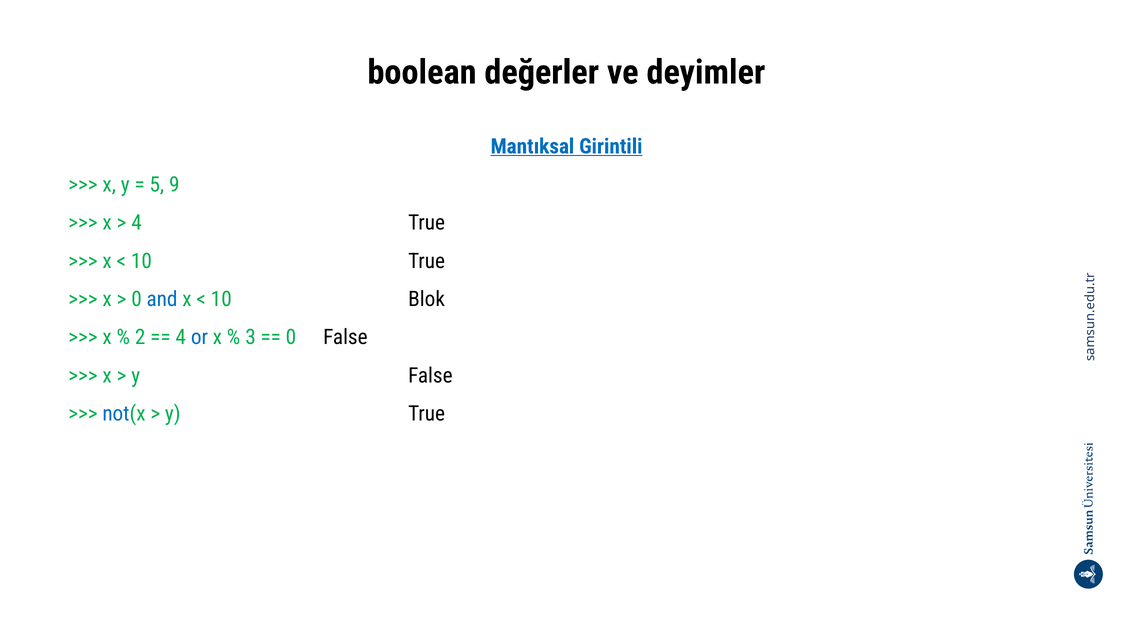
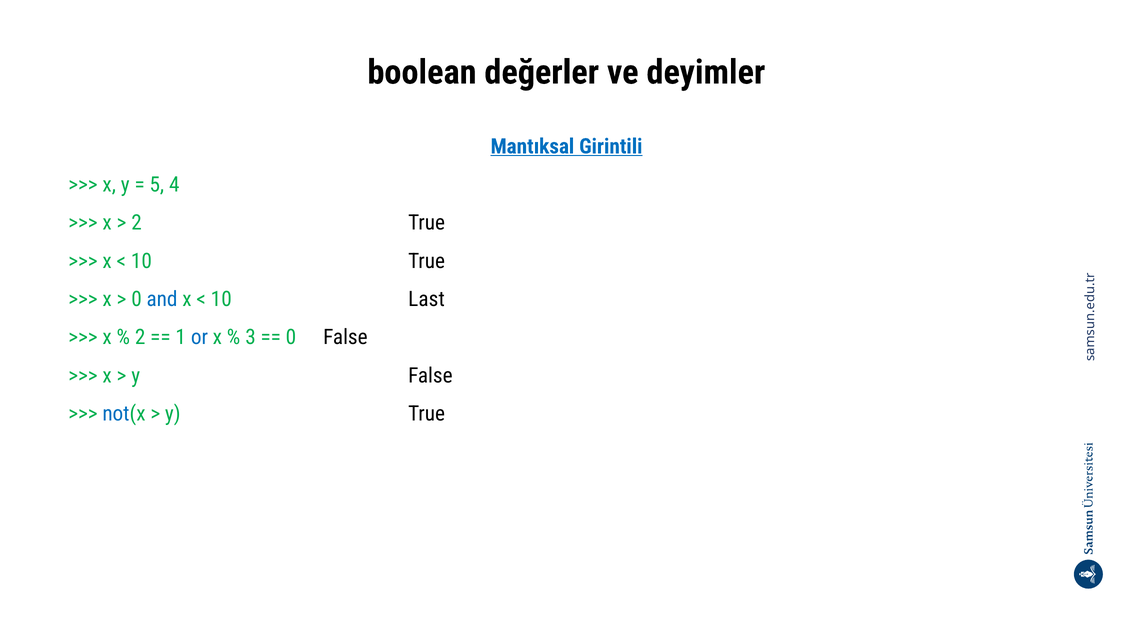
9: 9 -> 4 (174, 185)
4: 4 -> 2 (137, 223)
Blok: Blok -> Last (427, 299)
4: 4 -> 1 (181, 338)
